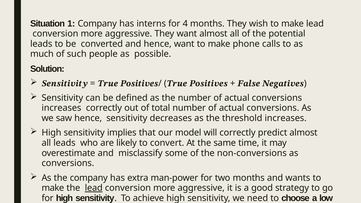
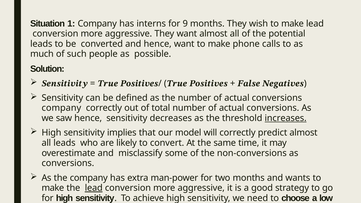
4: 4 -> 9 (185, 24)
increases: increases -> company (61, 108)
increases underline: none -> present (286, 118)
